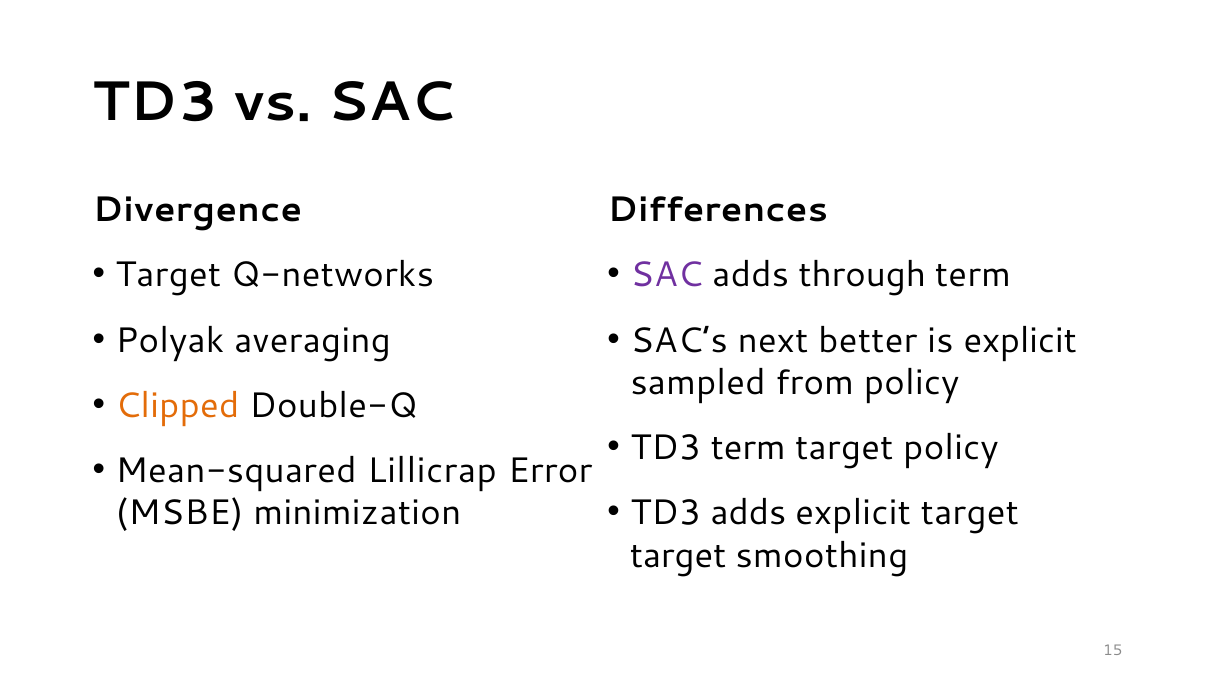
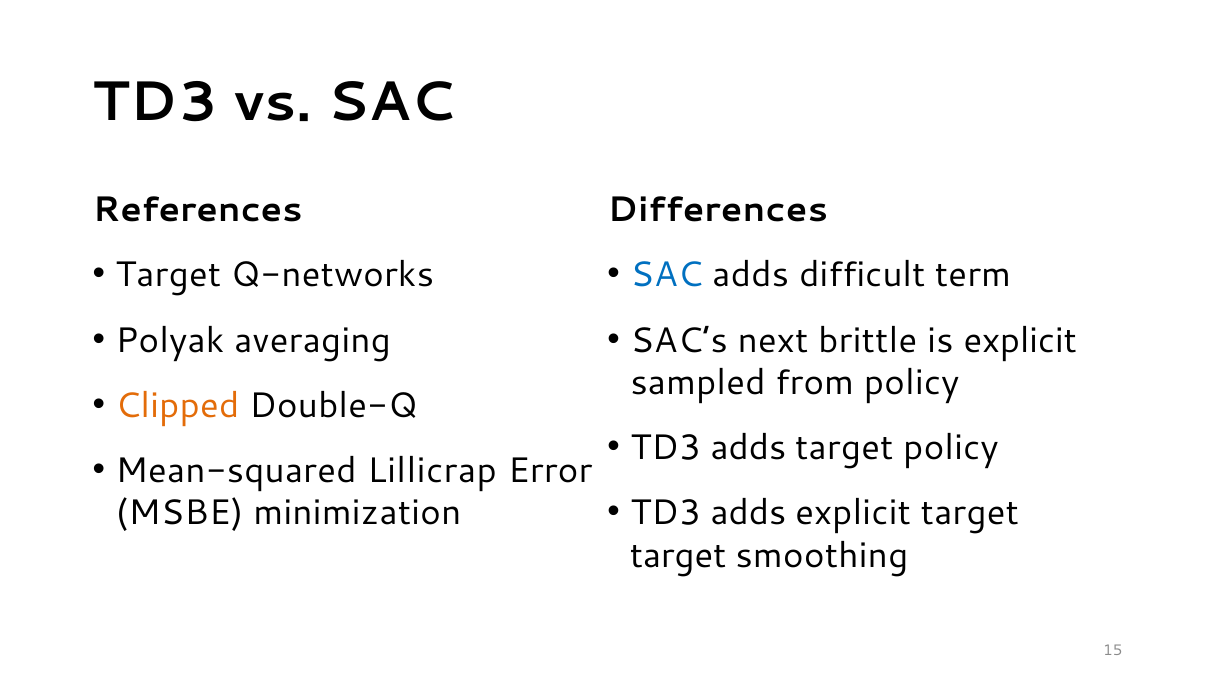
Divergence: Divergence -> References (198, 210)
SAC colour: purple -> blue (667, 275)
through: through -> difficult (862, 275)
better: better -> brittle (868, 341)
term: term -> adds (748, 448)
